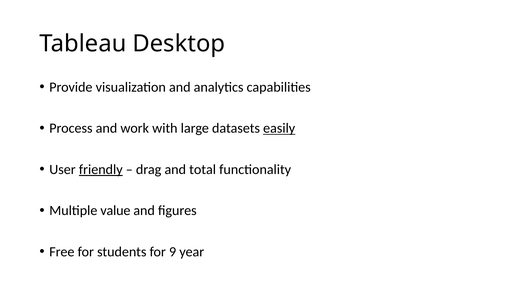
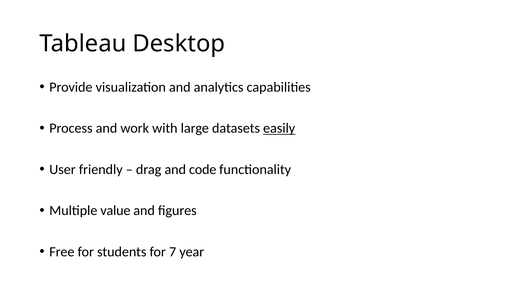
friendly underline: present -> none (101, 169)
total: total -> code (203, 169)
9: 9 -> 7 (173, 252)
